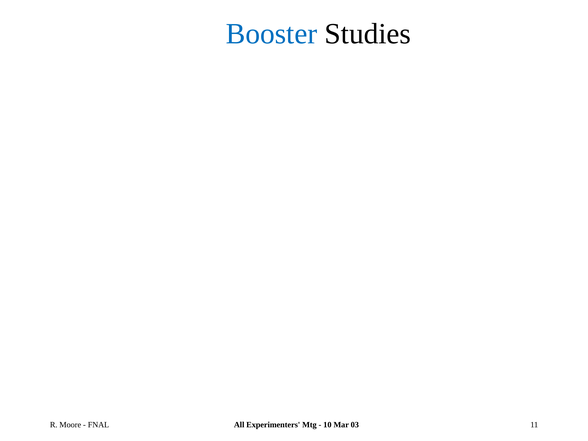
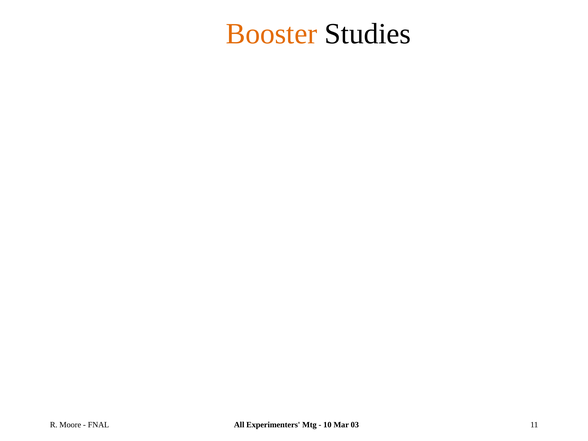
Booster colour: blue -> orange (272, 34)
